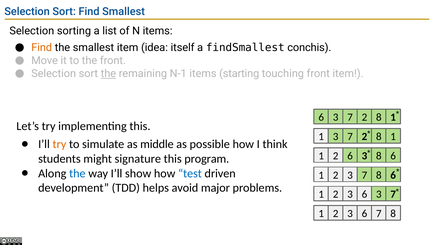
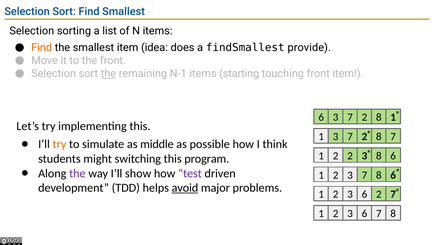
itself: itself -> does (183, 48)
conchis: conchis -> provide (309, 48)
1: 1 -> 7 (393, 137)
2 6: 6 -> 2 (350, 156)
signature: signature -> switching (138, 159)
the colour: blue -> purple (77, 174)
test colour: blue -> purple (190, 174)
avoid underline: none -> present (185, 188)
3 6 3: 3 -> 2 (379, 195)
